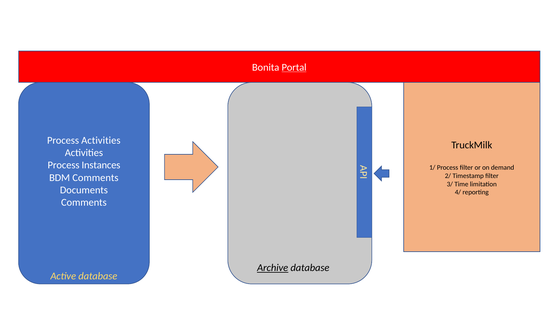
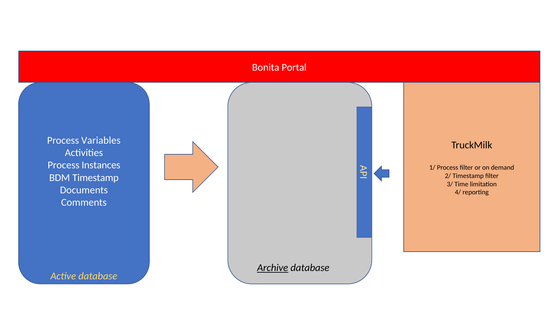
Portal underline: present -> none (294, 67)
Process Activities: Activities -> Variables (101, 140)
BDM Comments: Comments -> Timestamp (96, 178)
